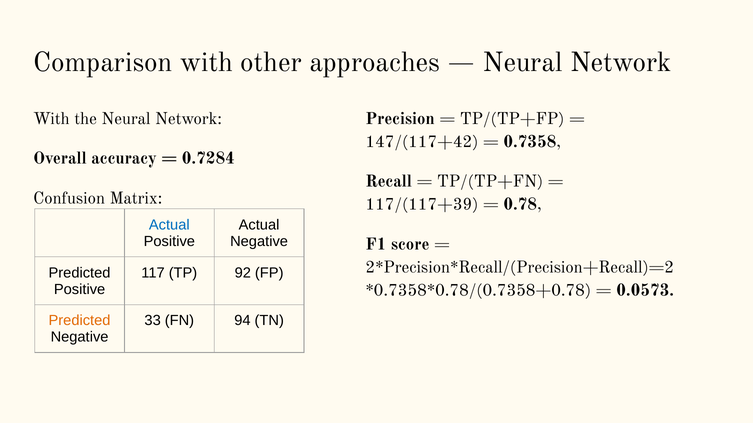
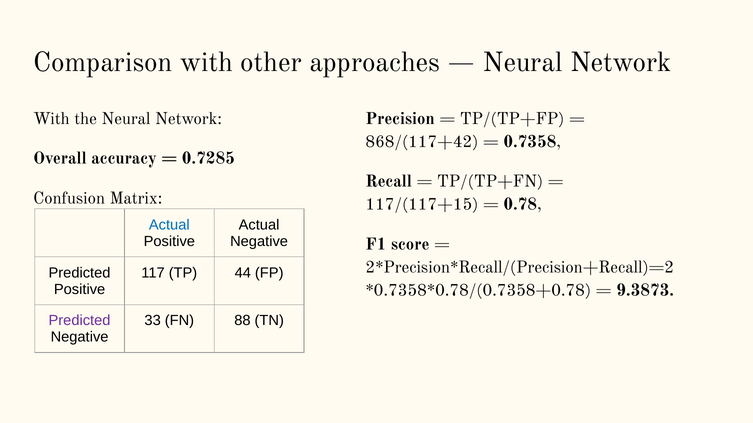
147/(117+42: 147/(117+42 -> 868/(117+42 (422, 142)
0.7284: 0.7284 -> 0.7285 (208, 159)
117/(117+39: 117/(117+39 -> 117/(117+15 (422, 205)
92: 92 -> 44 (243, 273)
0.0573: 0.0573 -> 9.3873 (645, 291)
Predicted colour: orange -> purple (80, 321)
94: 94 -> 88 (242, 321)
